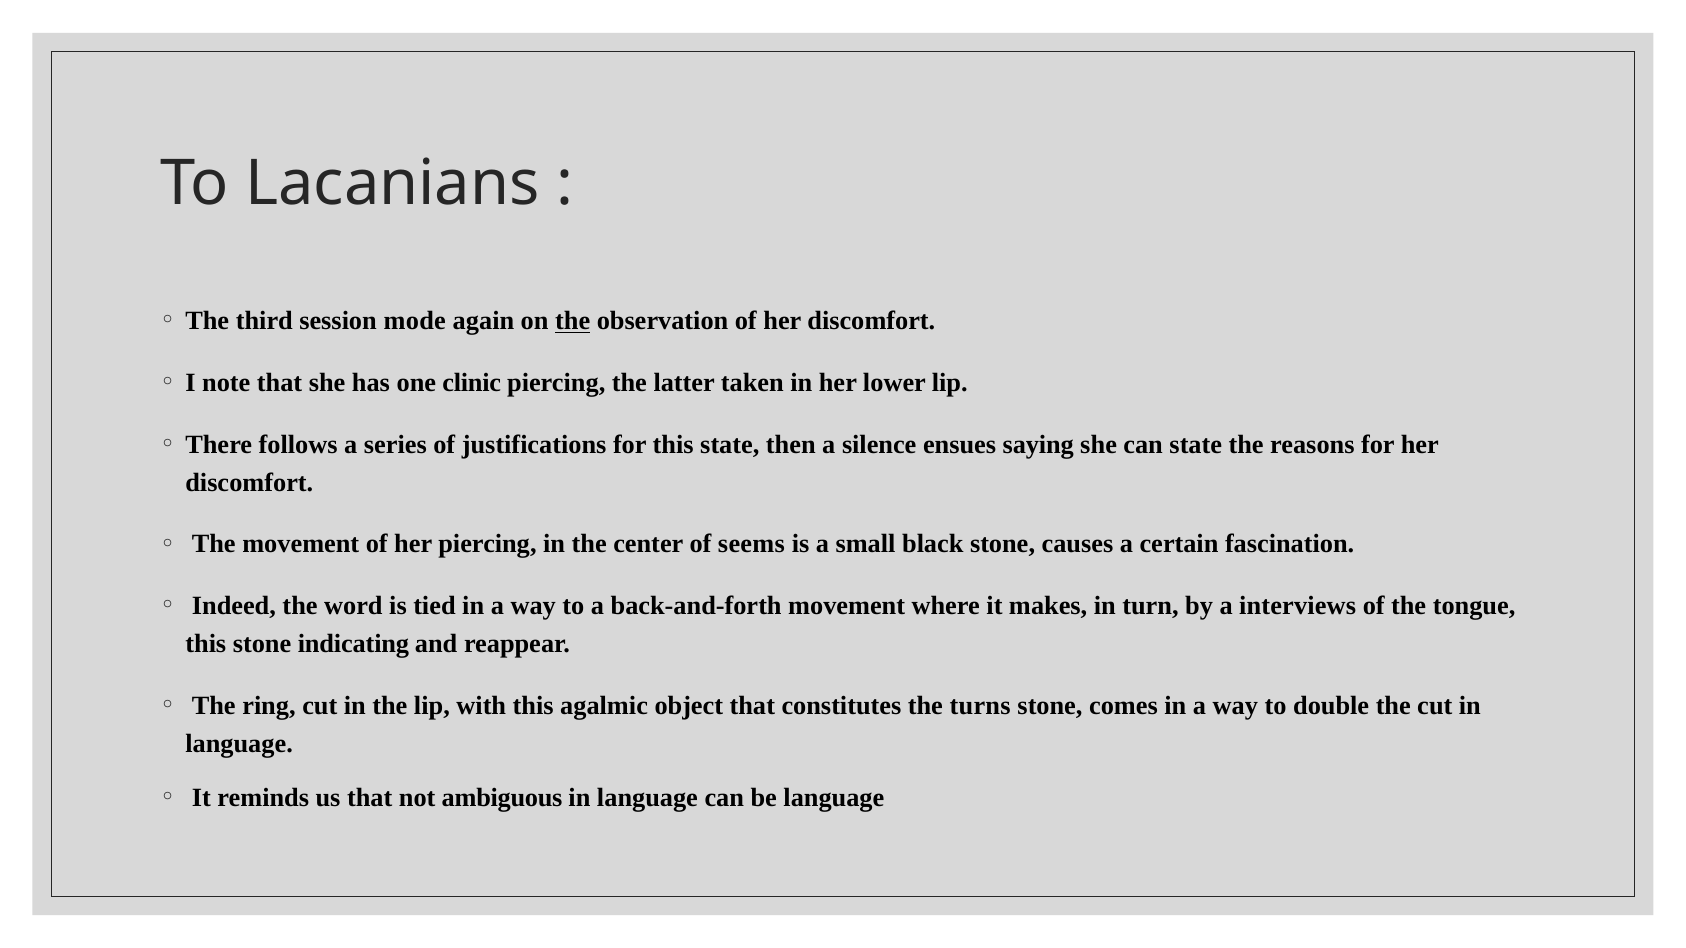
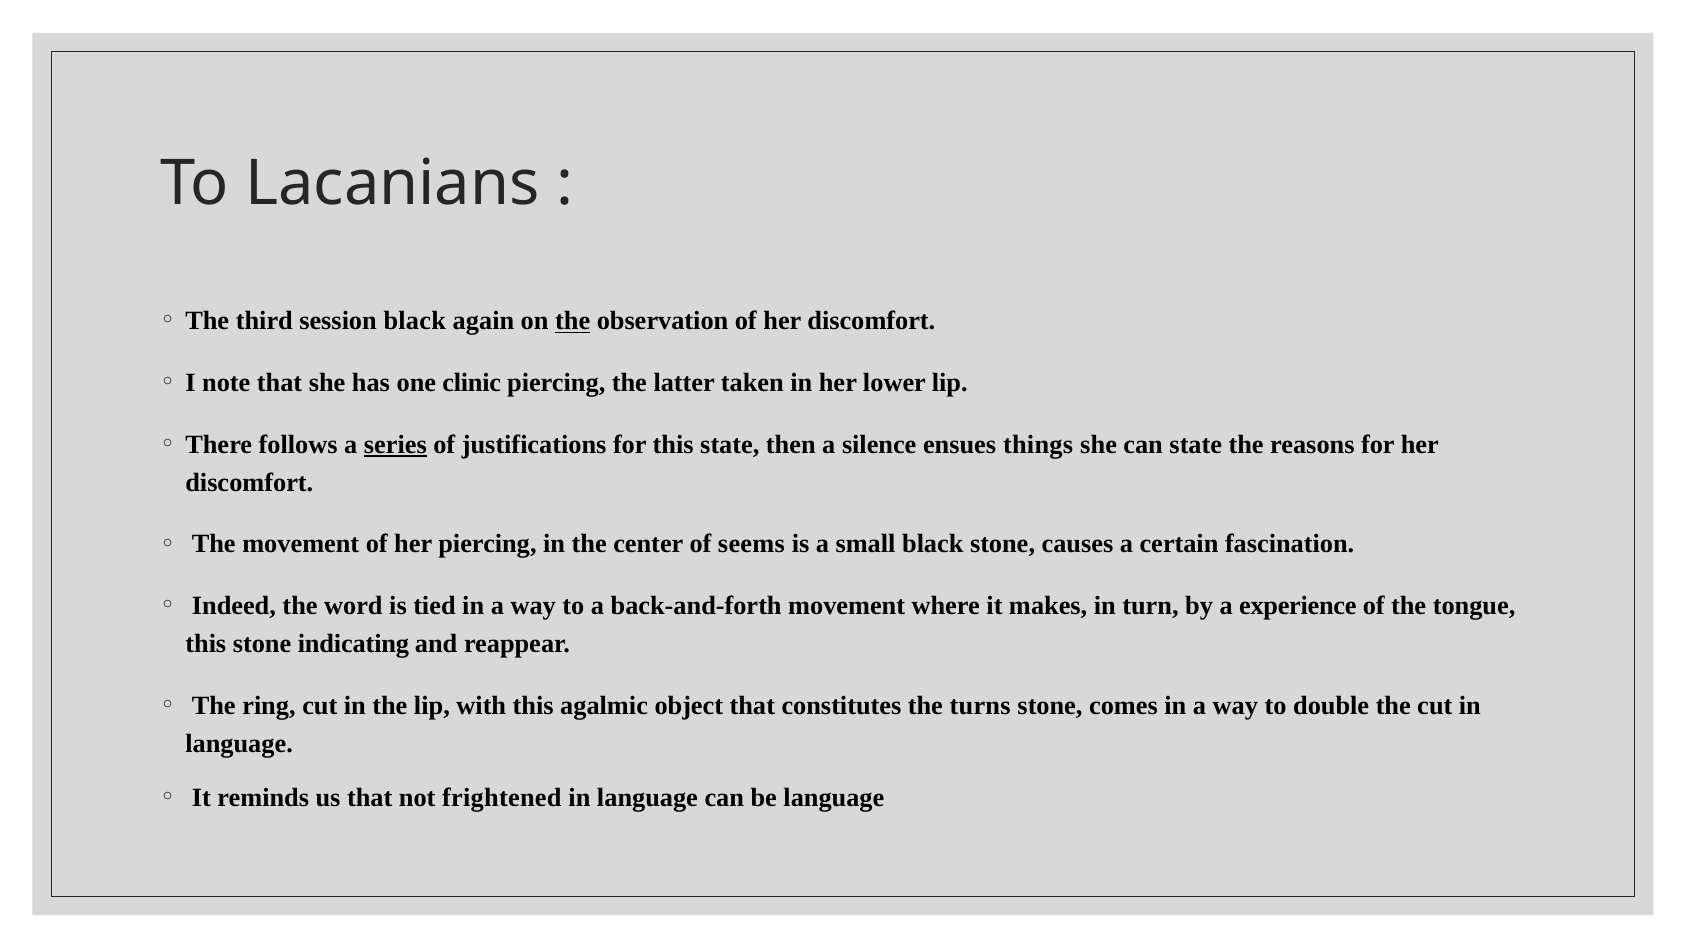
session mode: mode -> black (415, 321)
series underline: none -> present (395, 445)
saying: saying -> things (1038, 445)
interviews: interviews -> experience (1298, 606)
ambiguous: ambiguous -> frightened (502, 798)
